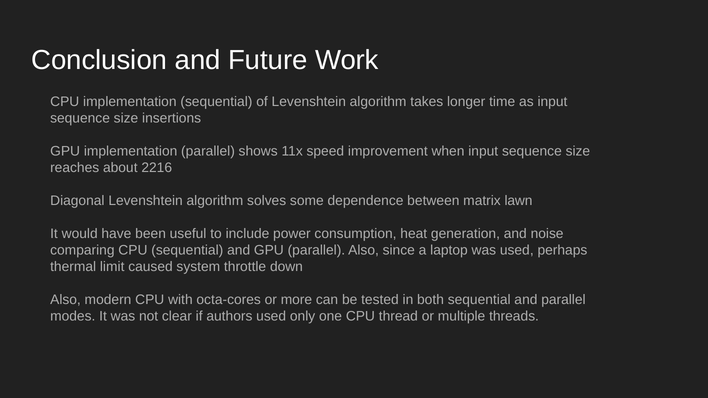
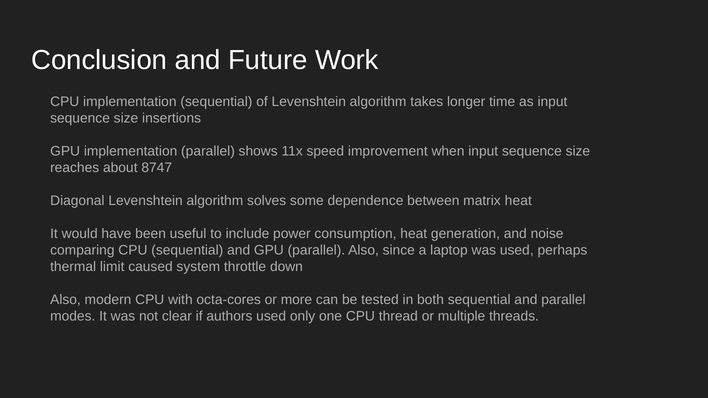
2216: 2216 -> 8747 (157, 168)
matrix lawn: lawn -> heat (518, 201)
